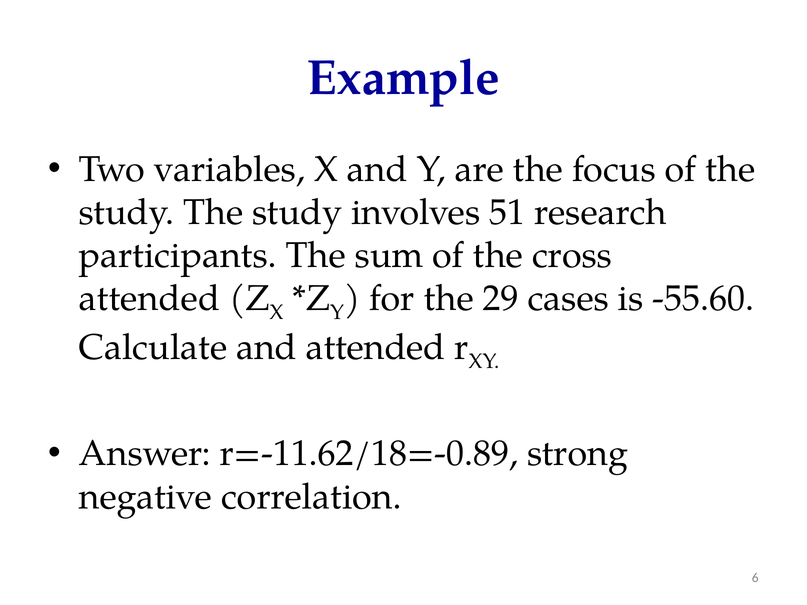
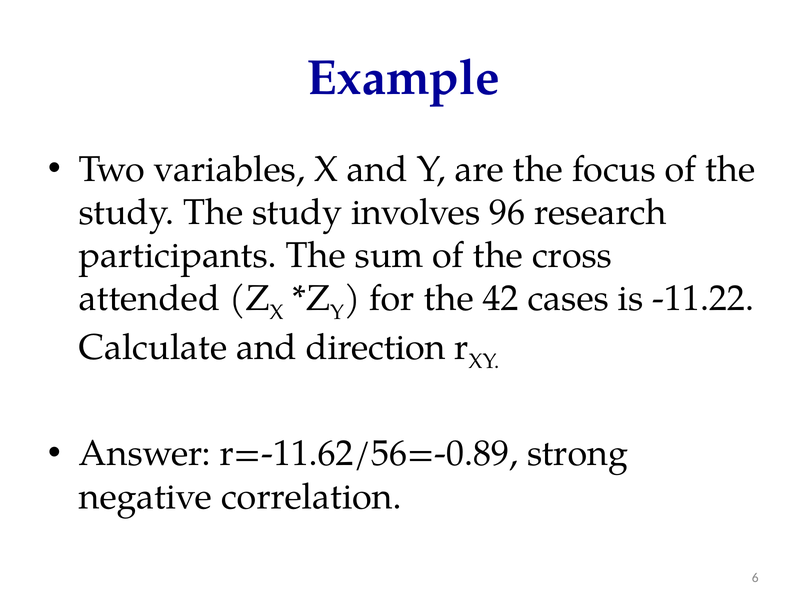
51: 51 -> 96 (507, 212)
29: 29 -> 42 (501, 298)
-55.60: -55.60 -> -11.22 (703, 298)
and attended: attended -> direction (376, 347)
r=-11.62/18=-0.89: r=-11.62/18=-0.89 -> r=-11.62/56=-0.89 (369, 454)
